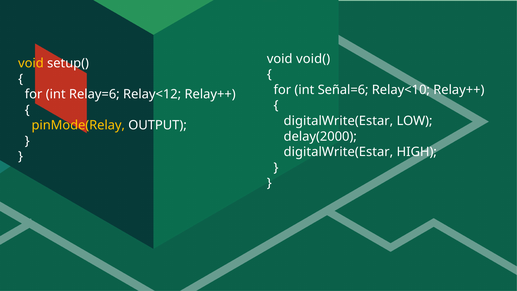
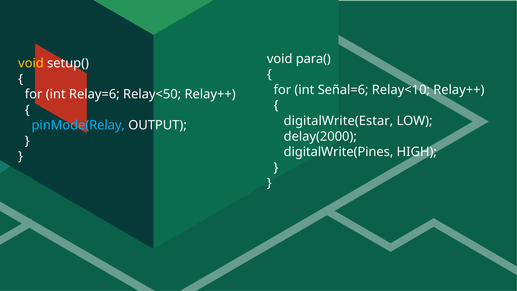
void(: void( -> para( (313, 59)
Relay<12: Relay<12 -> Relay<50 (152, 94)
pinMode(Relay colour: yellow -> light blue (78, 125)
digitalWrite(Estar: digitalWrite(Estar -> digitalWrite(Pines (338, 152)
